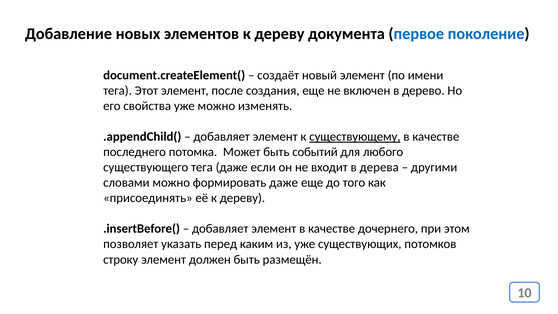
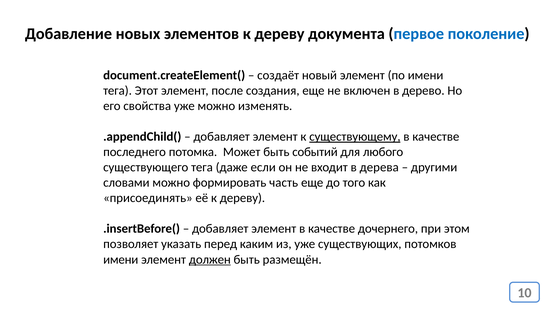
формировать даже: даже -> часть (284, 183)
строку: строку -> имени (121, 259)
должен underline: none -> present (210, 259)
